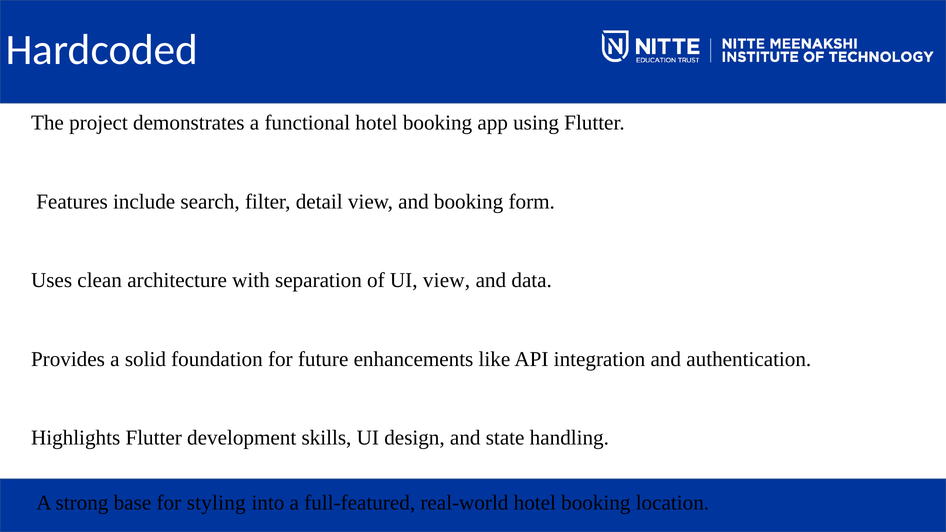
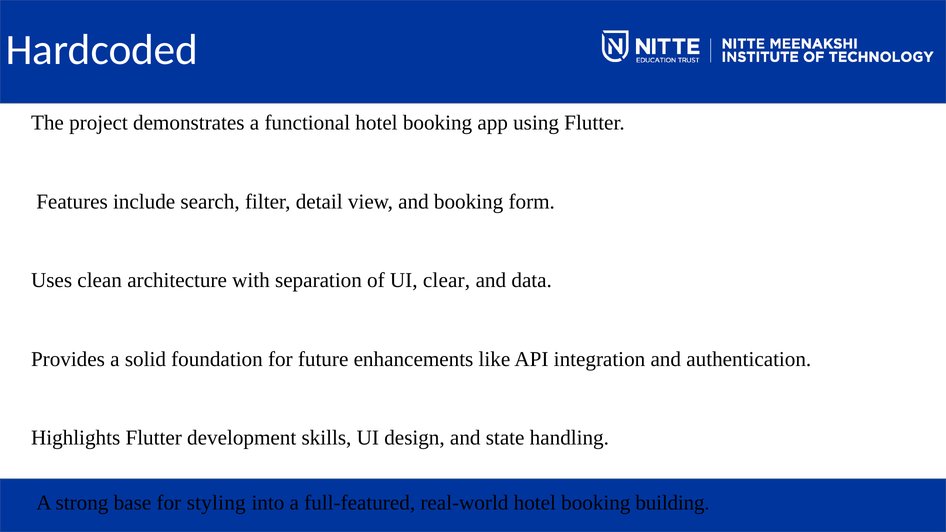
UI view: view -> clear (447, 280)
location: location -> building (673, 503)
